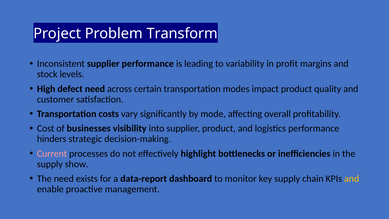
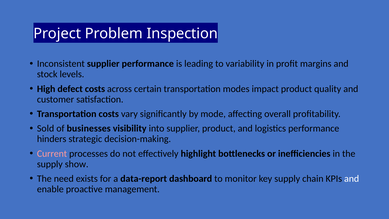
Transform: Transform -> Inspection (182, 34)
defect need: need -> costs (95, 89)
Cost: Cost -> Sold (46, 128)
and colour: yellow -> white (352, 178)
